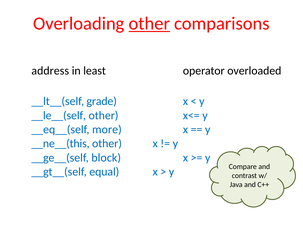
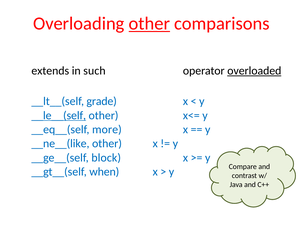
address: address -> extends (50, 71)
least: least -> such (94, 71)
overloaded underline: none -> present (254, 71)
__le__(self underline: none -> present (59, 116)
__ne__(this: __ne__(this -> __ne__(like (60, 144)
equal: equal -> when (104, 172)
